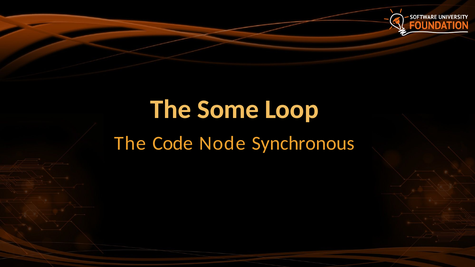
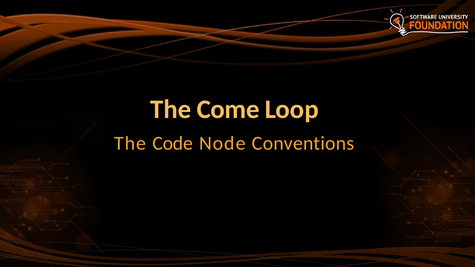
Some: Some -> Come (228, 109)
Synchronous: Synchronous -> Conventions (303, 144)
